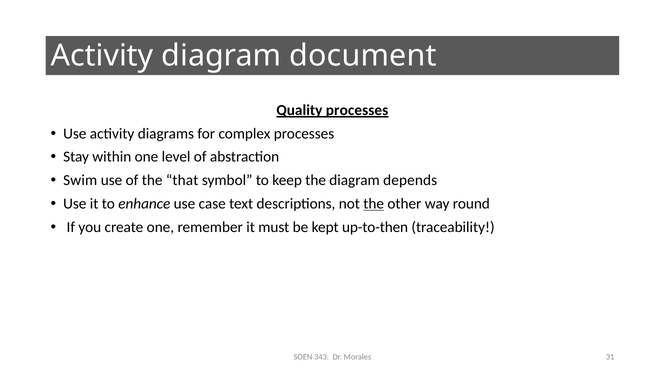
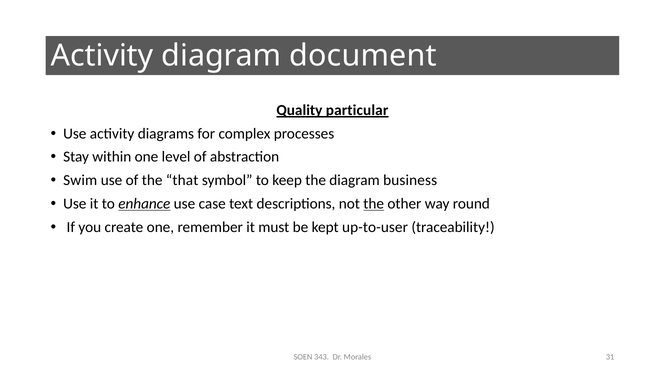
Quality processes: processes -> particular (357, 110)
depends: depends -> business (410, 180)
enhance underline: none -> present (144, 204)
up-to-then: up-to-then -> up-to-user (375, 227)
